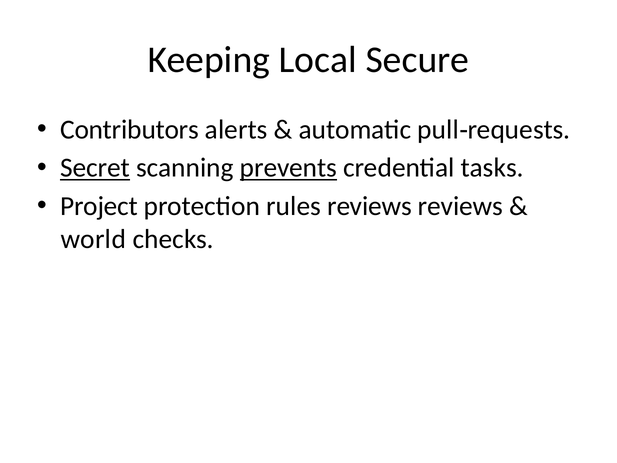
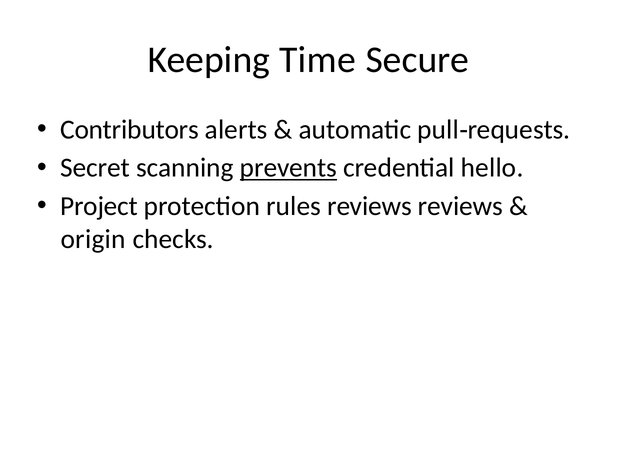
Local: Local -> Time (318, 60)
Secret underline: present -> none (95, 168)
tasks: tasks -> hello (492, 168)
world: world -> origin (93, 239)
